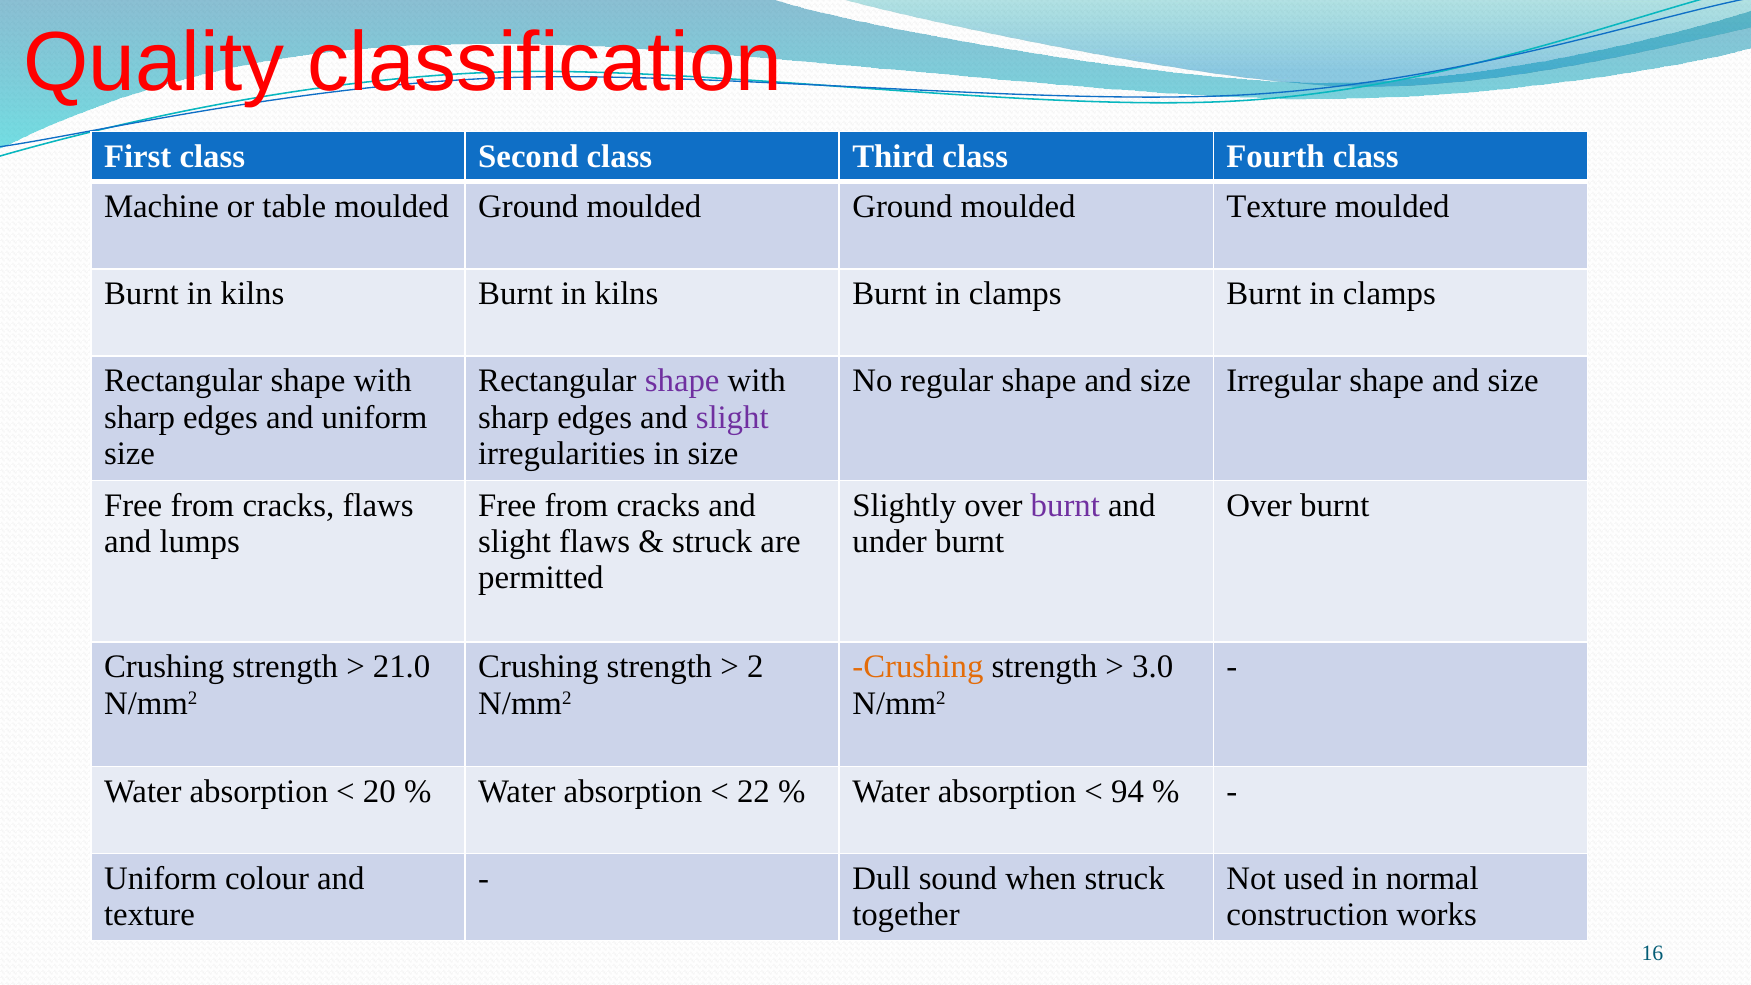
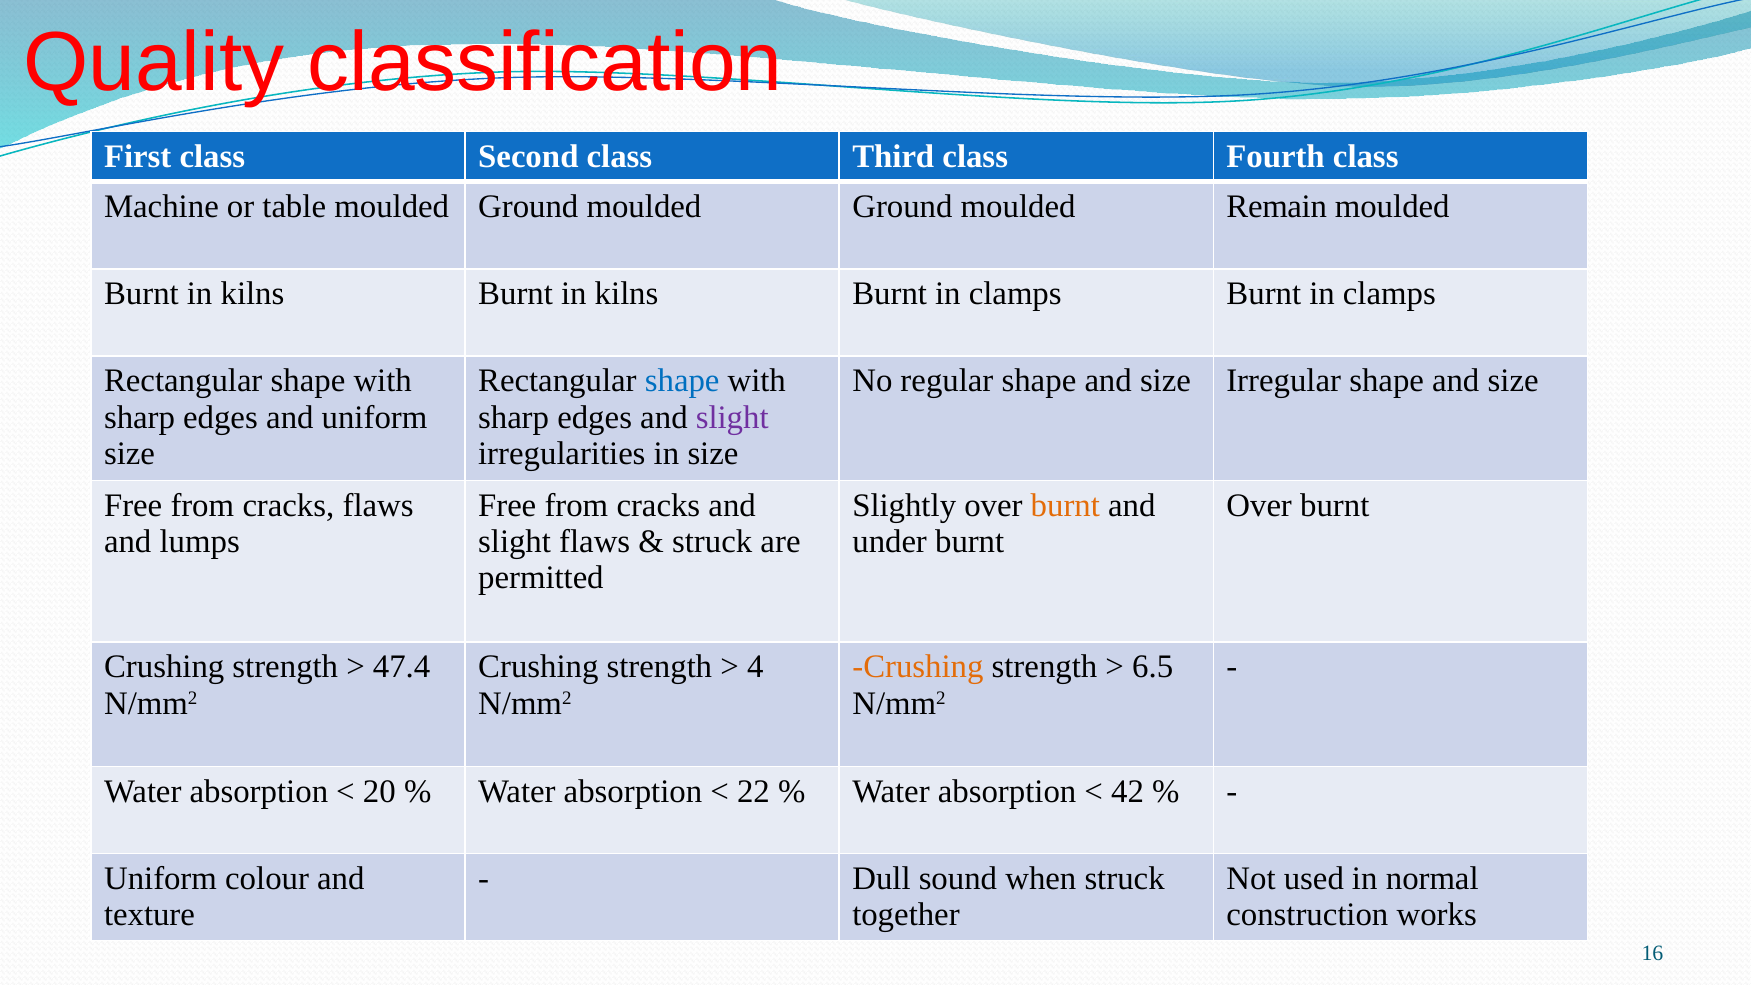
moulded Texture: Texture -> Remain (1277, 207)
shape colour: purple -> blue (682, 381)
burnt colour: purple -> orange (1065, 505)
21.0: 21.0 -> 47.4 (402, 667)
2: 2 -> 4 (755, 667)
3.0: 3.0 -> 6.5 (1153, 667)
94: 94 -> 42 (1128, 791)
